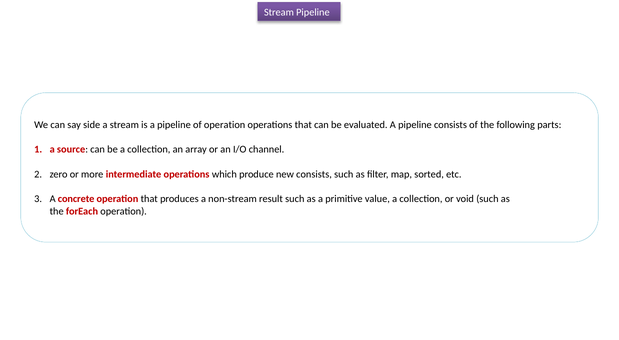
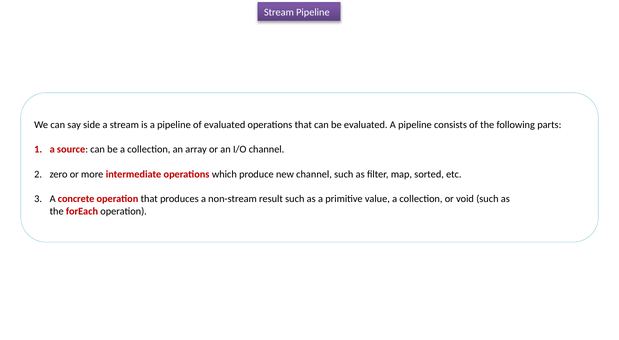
of operation: operation -> evaluated (225, 125)
new consists: consists -> channel (314, 174)
